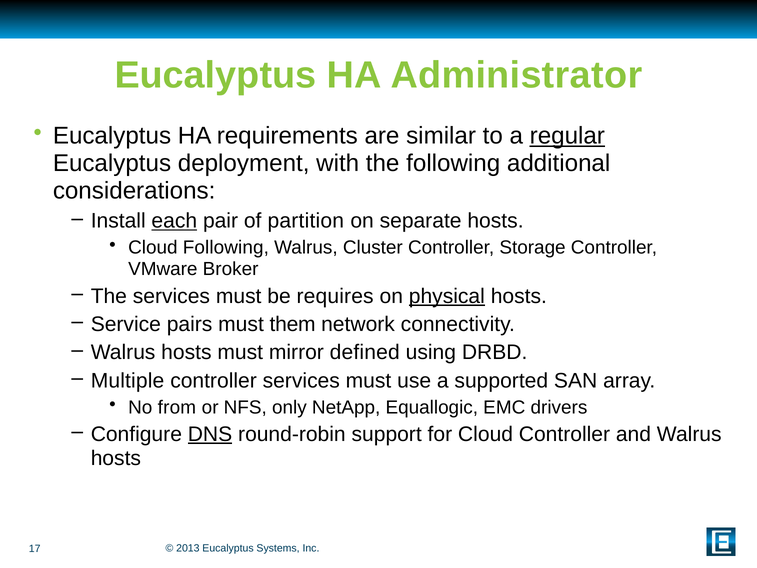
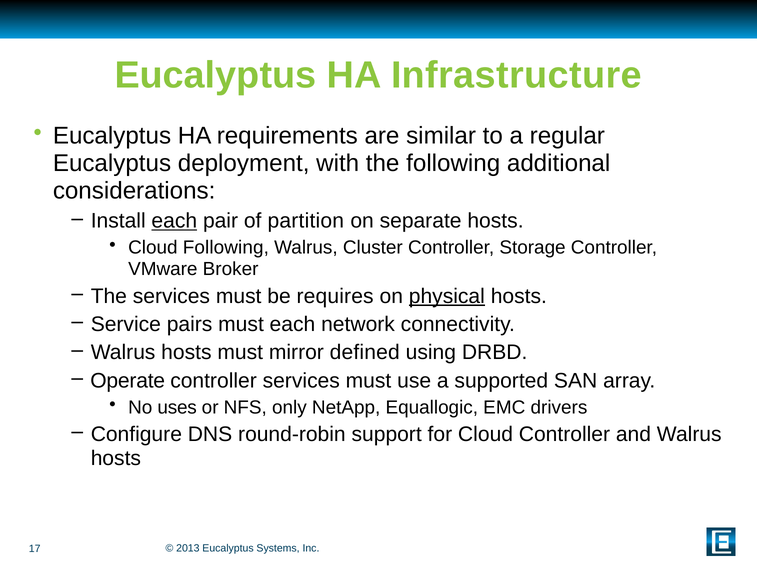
Administrator: Administrator -> Infrastructure (516, 75)
regular underline: present -> none (567, 136)
must them: them -> each (292, 324)
Multiple: Multiple -> Operate (128, 381)
from: from -> uses (177, 407)
DNS underline: present -> none (210, 434)
